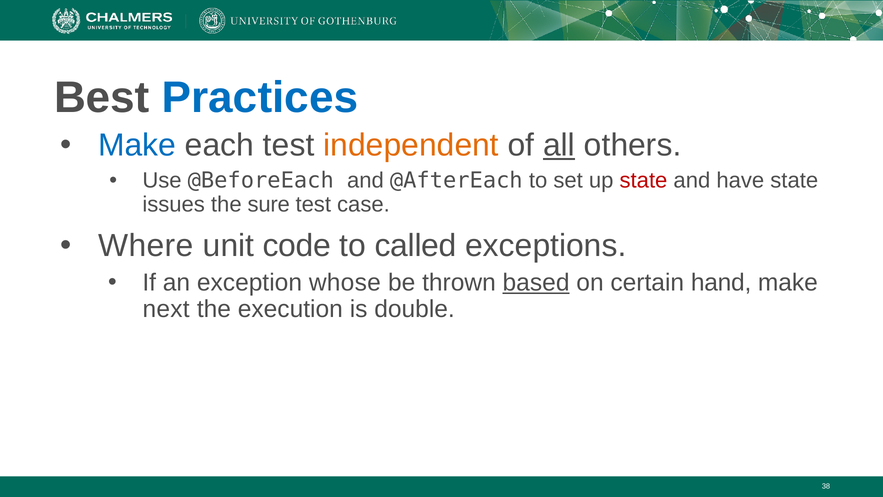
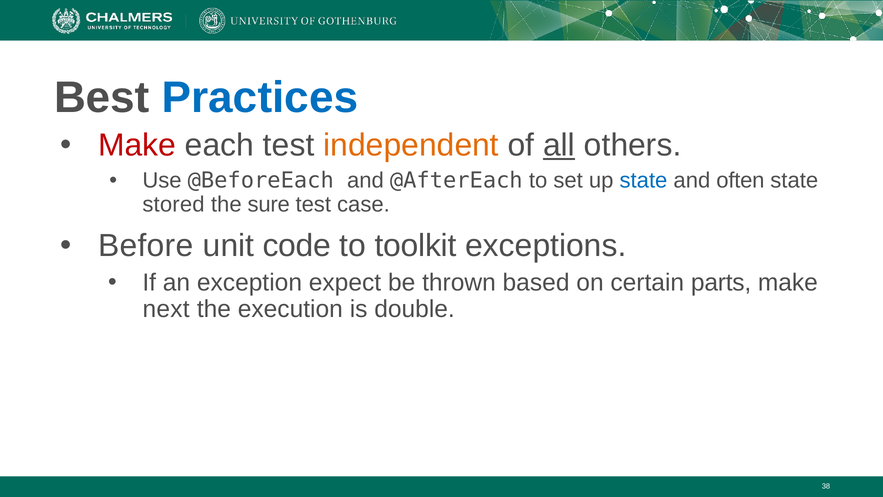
Make colour: blue -> red (137, 145)
state colour: red -> blue (643, 181)
have: have -> often (740, 181)
issues: issues -> stored (174, 204)
Where: Where -> Before (146, 246)
called: called -> toolkit (416, 246)
whose: whose -> expect (345, 282)
based underline: present -> none (536, 282)
hand: hand -> parts (721, 282)
